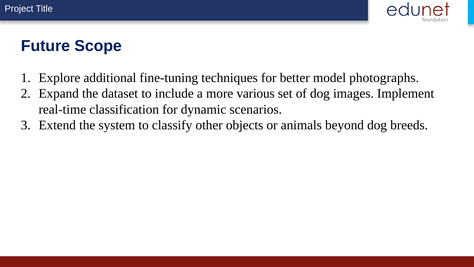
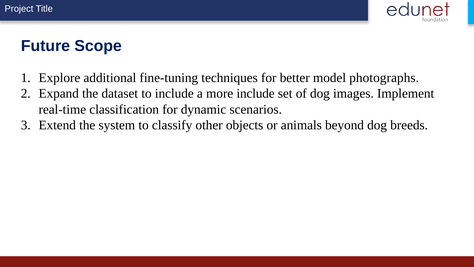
more various: various -> include (256, 93)
